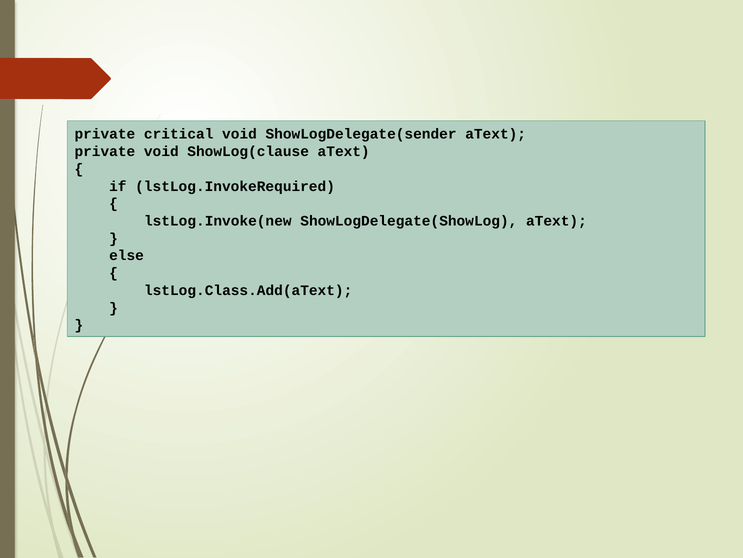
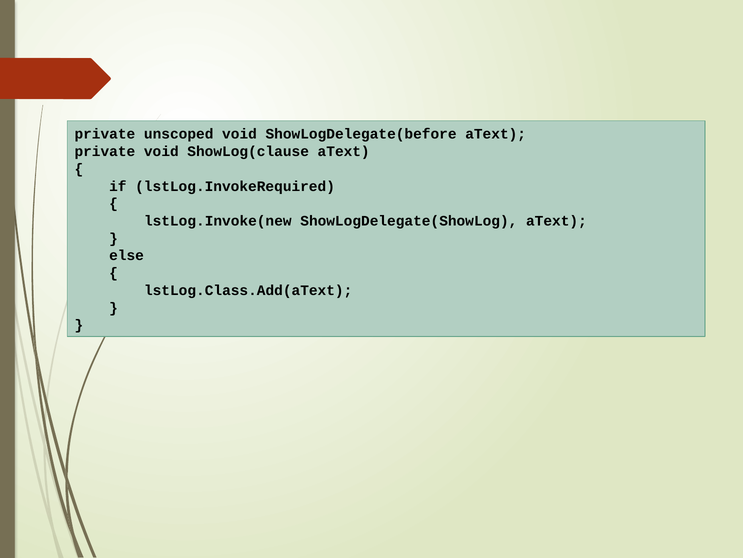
critical: critical -> unscoped (179, 134)
ShowLogDelegate(sender: ShowLogDelegate(sender -> ShowLogDelegate(before (361, 134)
